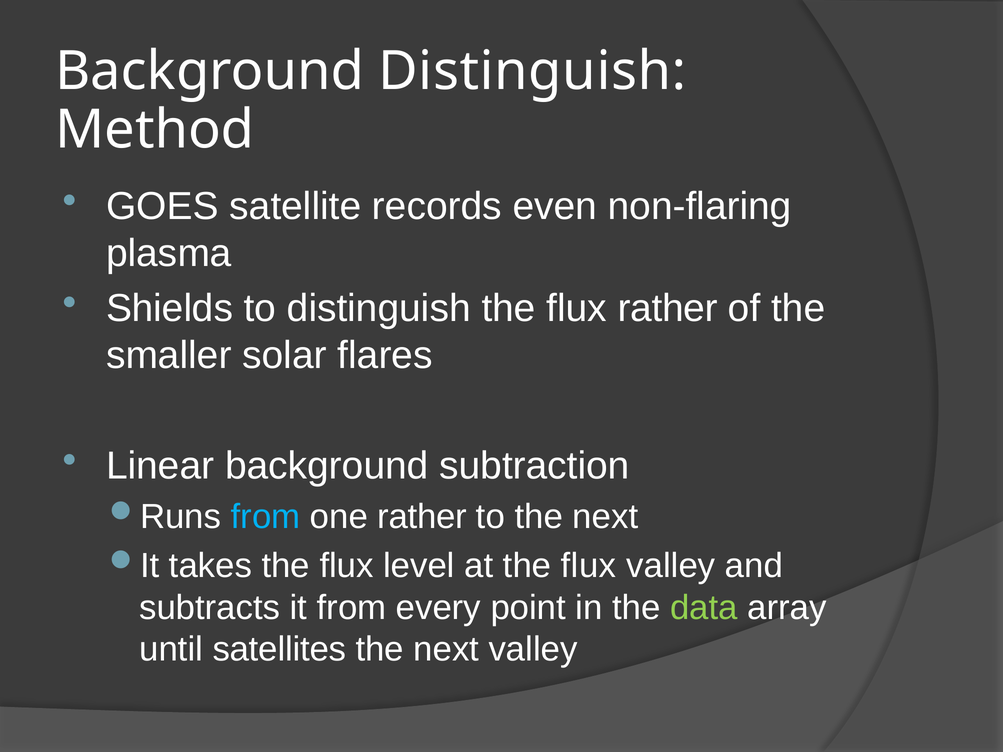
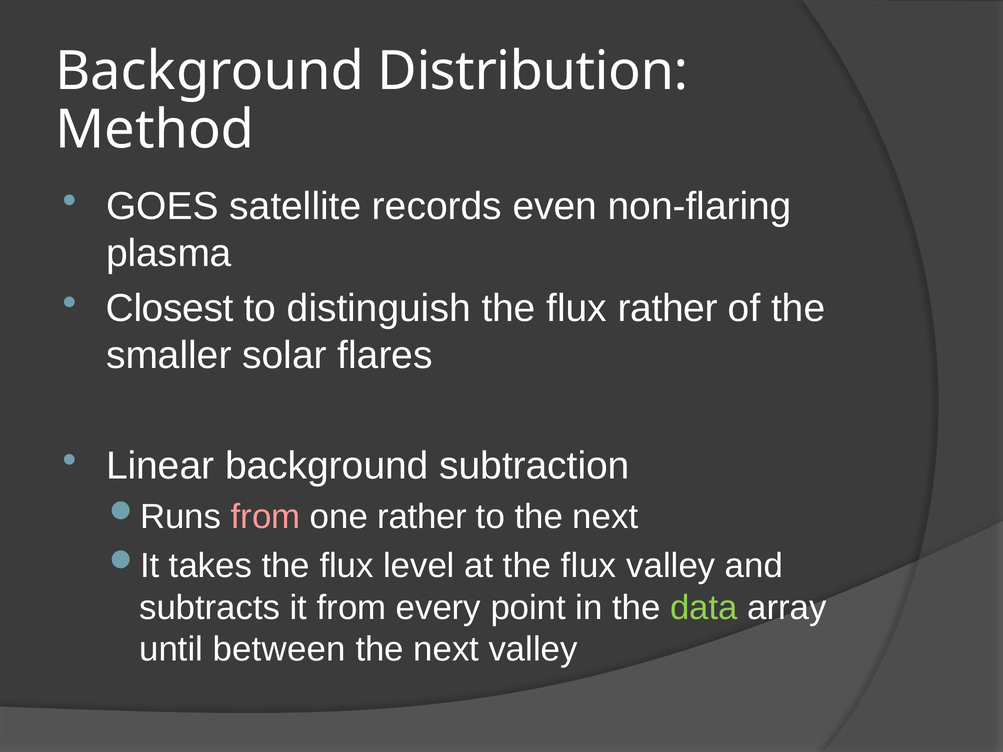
Background Distinguish: Distinguish -> Distribution (533, 71)
Shields: Shields -> Closest (170, 309)
from colour: light blue -> pink (266, 517)
satellites: satellites -> between (279, 650)
